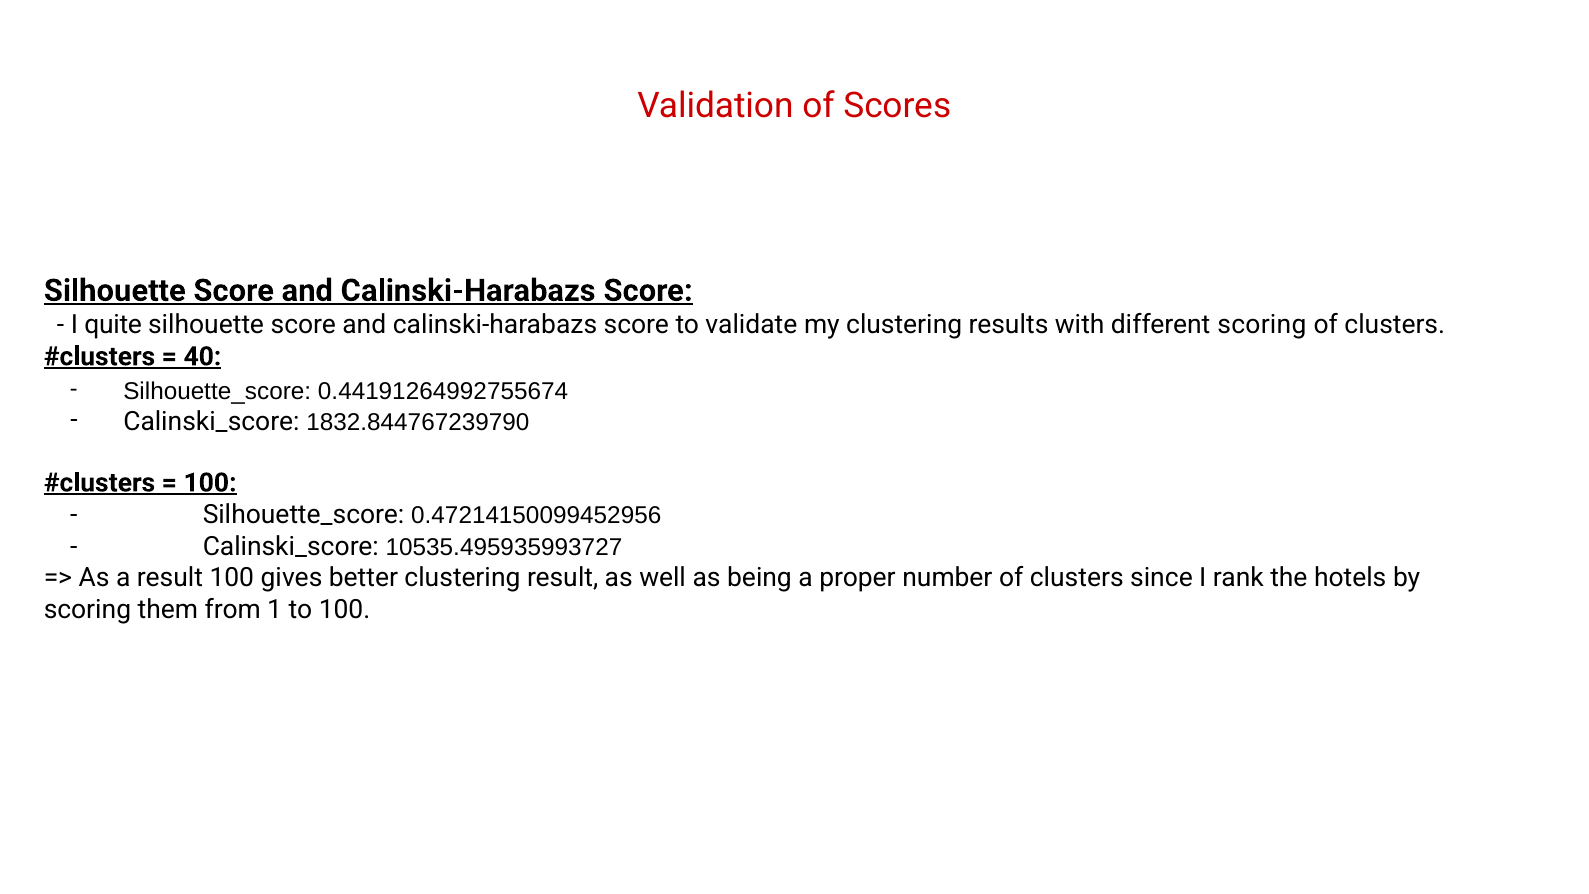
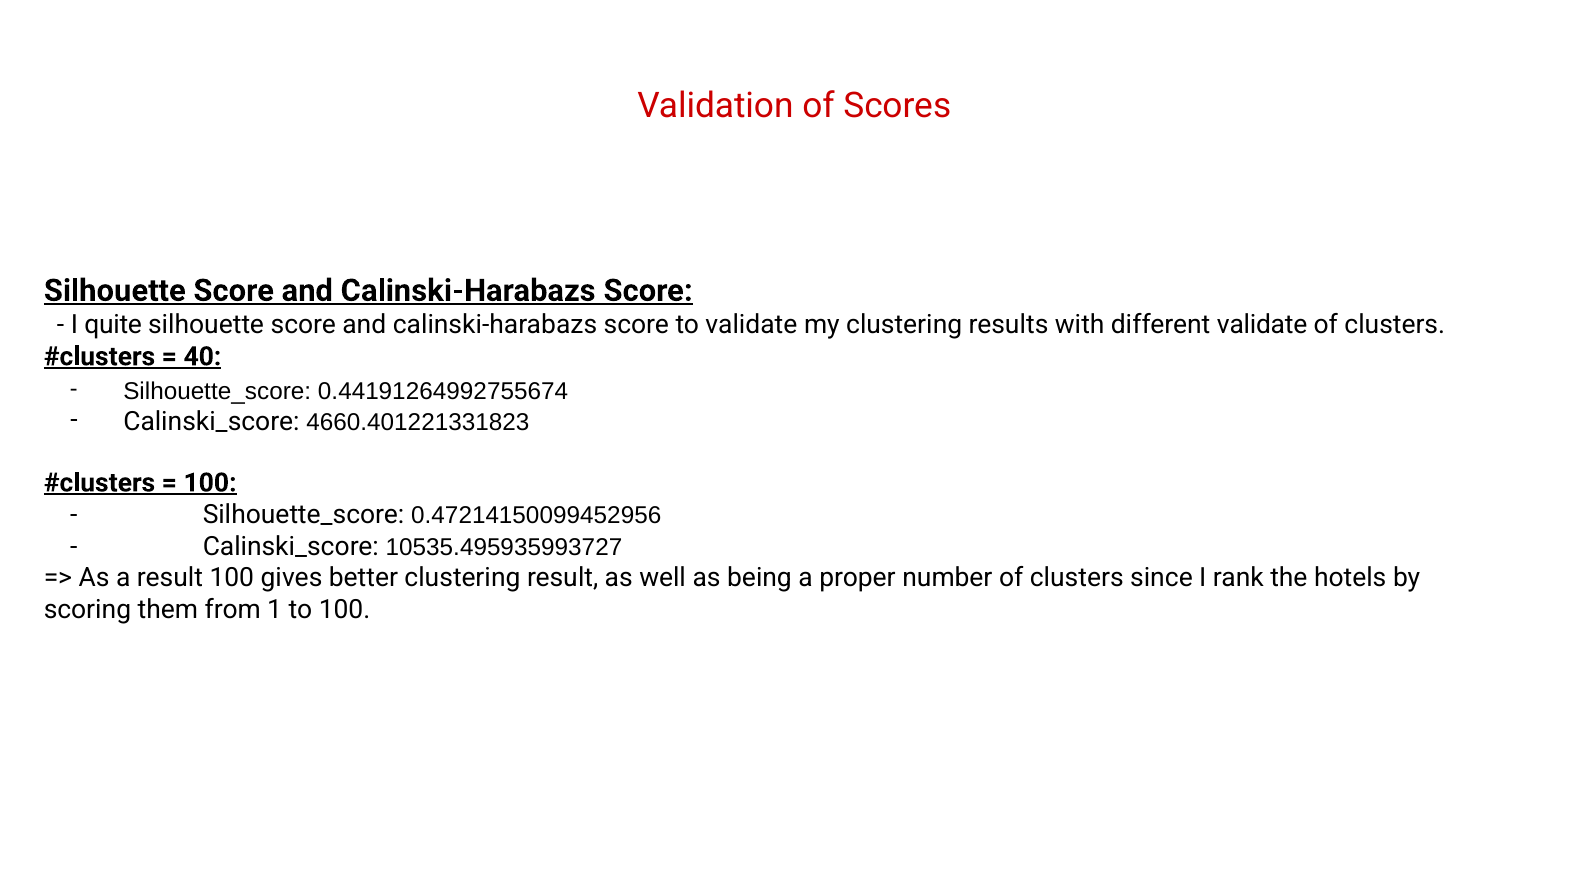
different scoring: scoring -> validate (1262, 325)
1832.844767239790: 1832.844767239790 -> 4660.401221331823 (418, 422)
